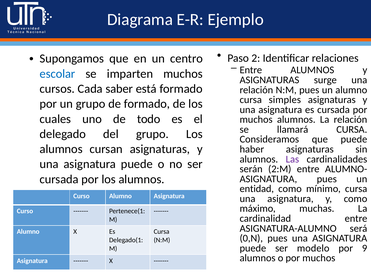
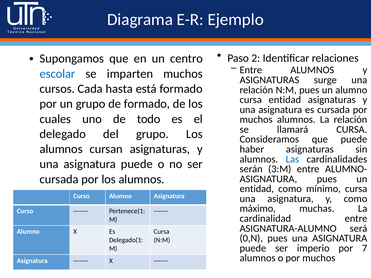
saber: saber -> hasta (119, 89)
cursa simples: simples -> entidad (285, 100)
Las colour: purple -> blue (292, 159)
2:M: 2:M -> 3:M (280, 169)
modelo: modelo -> imperio (313, 248)
9: 9 -> 7 (365, 248)
